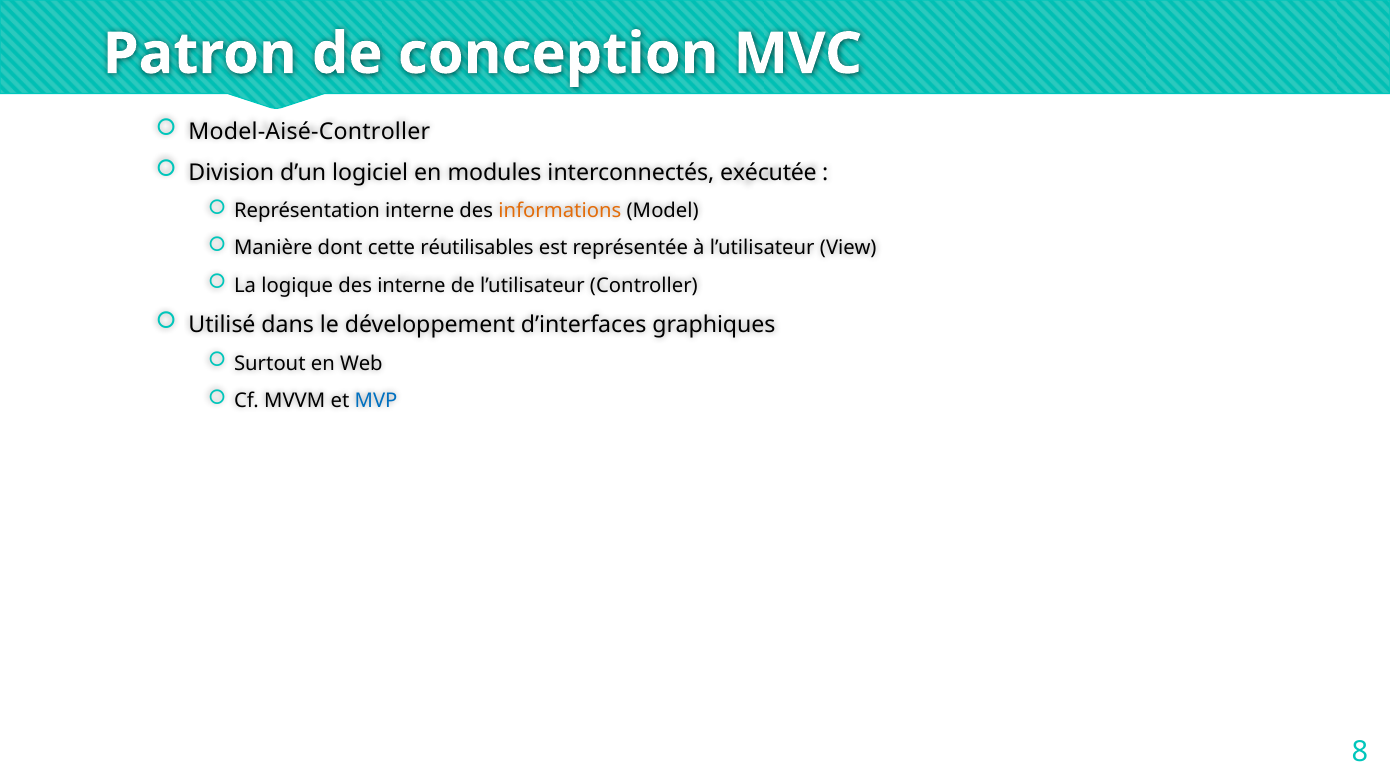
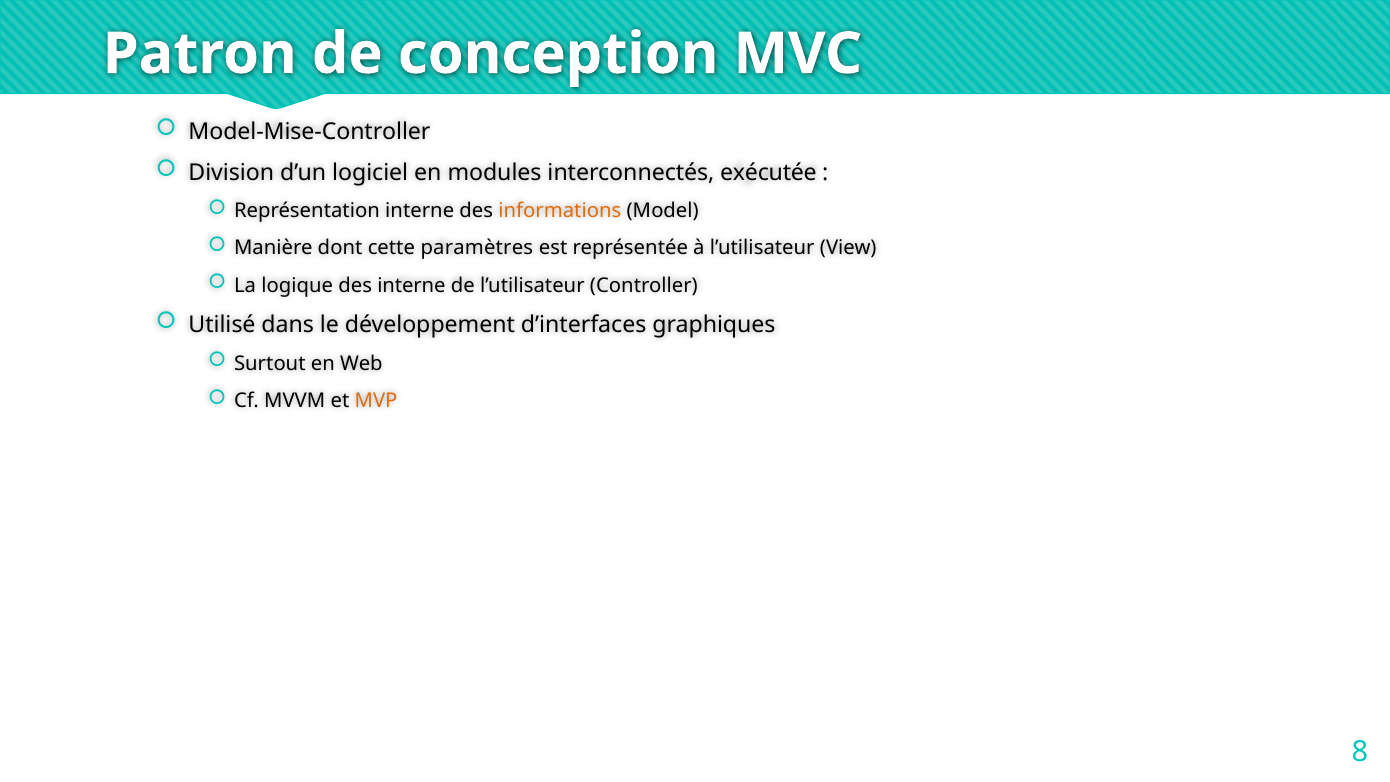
Model-Aisé-Controller: Model-Aisé-Controller -> Model-Mise-Controller (309, 131)
réutilisables: réutilisables -> paramètres (477, 248)
MVP colour: blue -> orange (376, 401)
